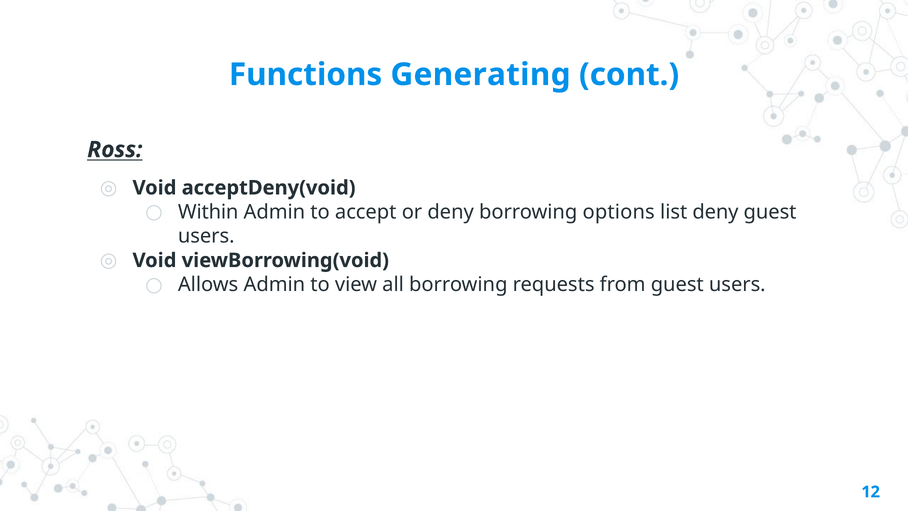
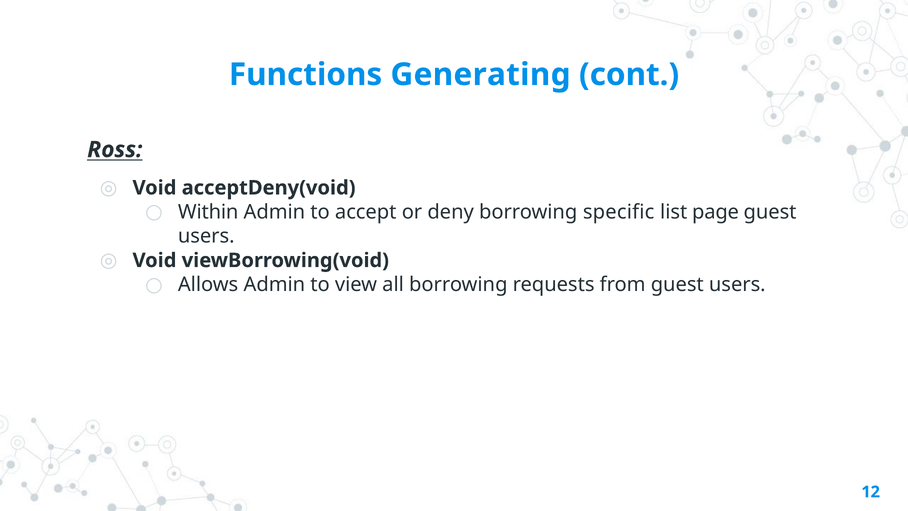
options: options -> specific (619, 212)
list deny: deny -> page (716, 212)
